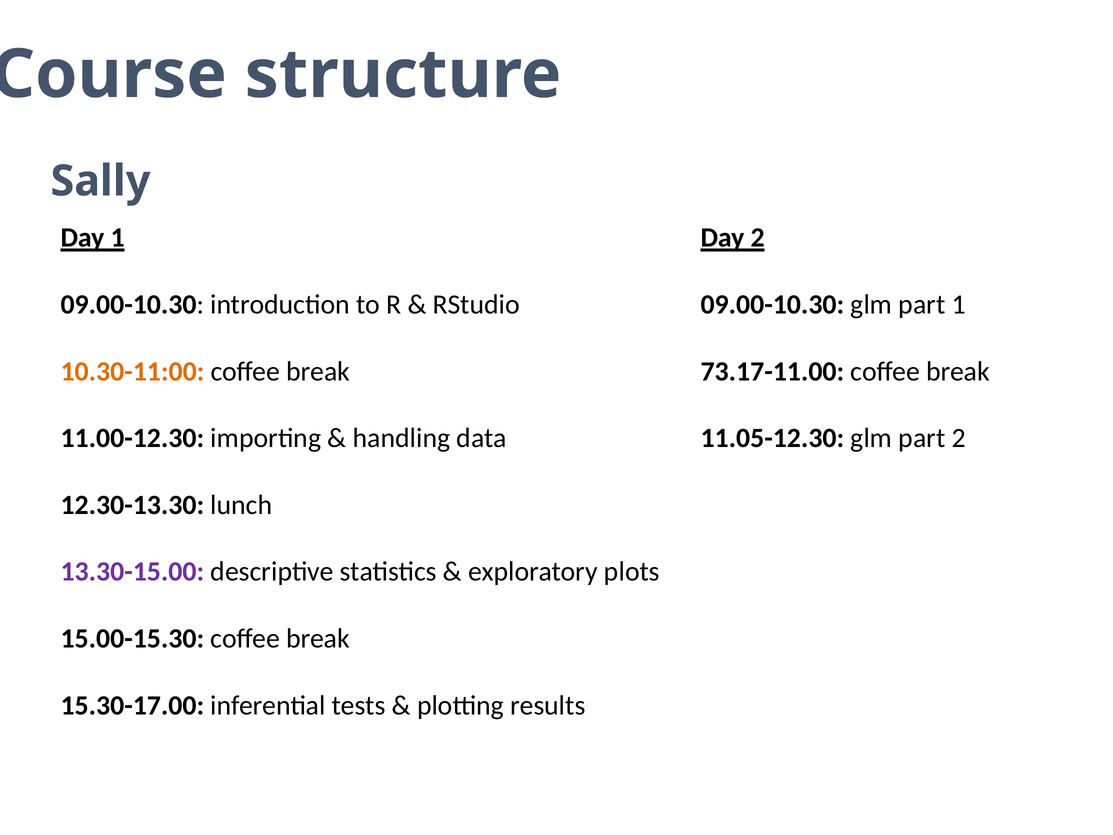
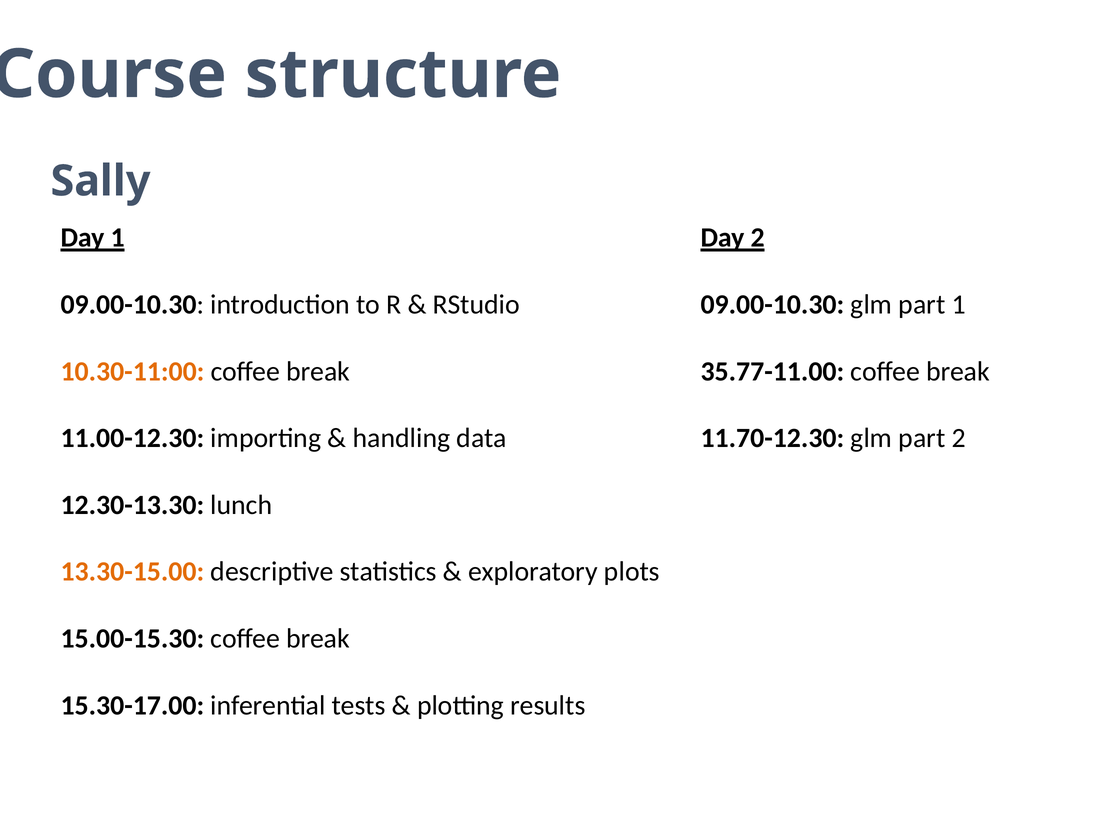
73.17-11.00: 73.17-11.00 -> 35.77-11.00 (772, 371)
11.05-12.30: 11.05-12.30 -> 11.70-12.30 (772, 438)
13.30-15.00 colour: purple -> orange (132, 572)
